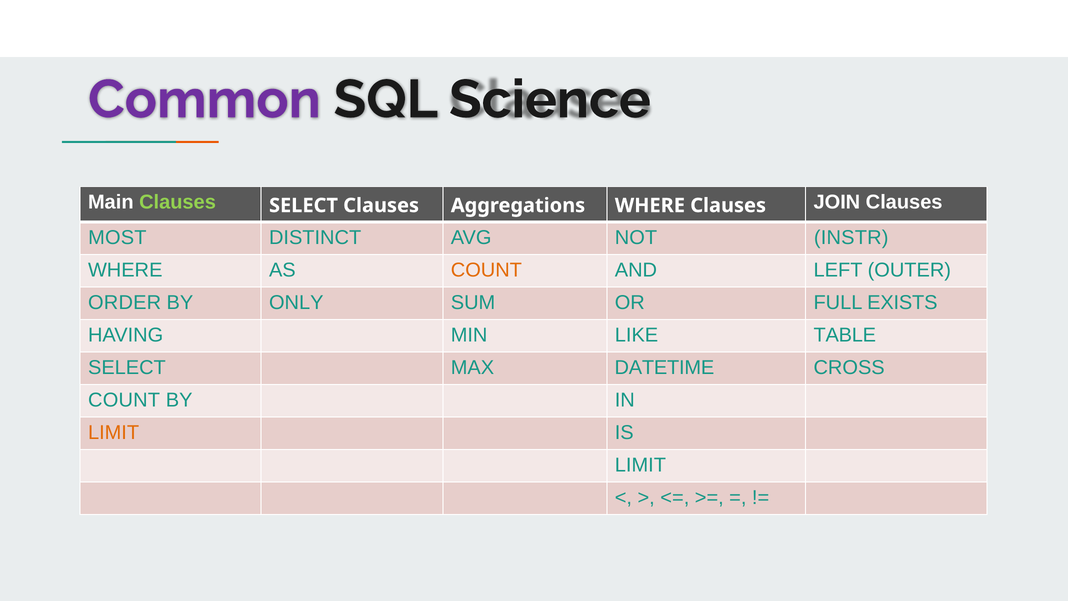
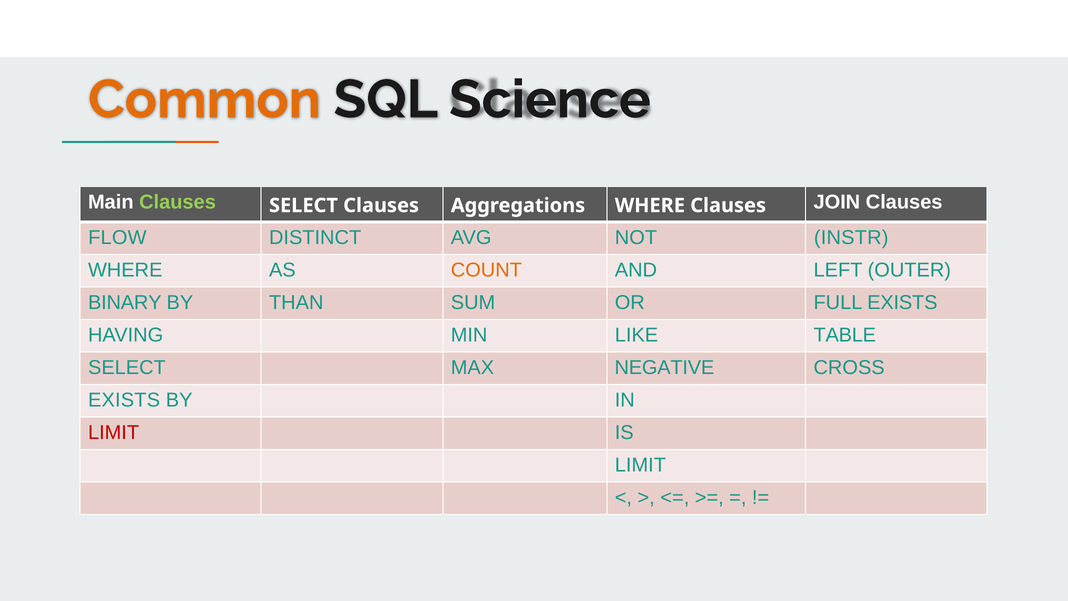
Common colour: purple -> orange (204, 100)
MOST: MOST -> FLOW (117, 238)
ORDER: ORDER -> BINARY (125, 302)
ONLY: ONLY -> THAN (296, 302)
DATETIME: DATETIME -> NEGATIVE (664, 367)
COUNT: COUNT -> EXISTS (124, 400)
LIMIT colour: orange -> red (114, 432)
